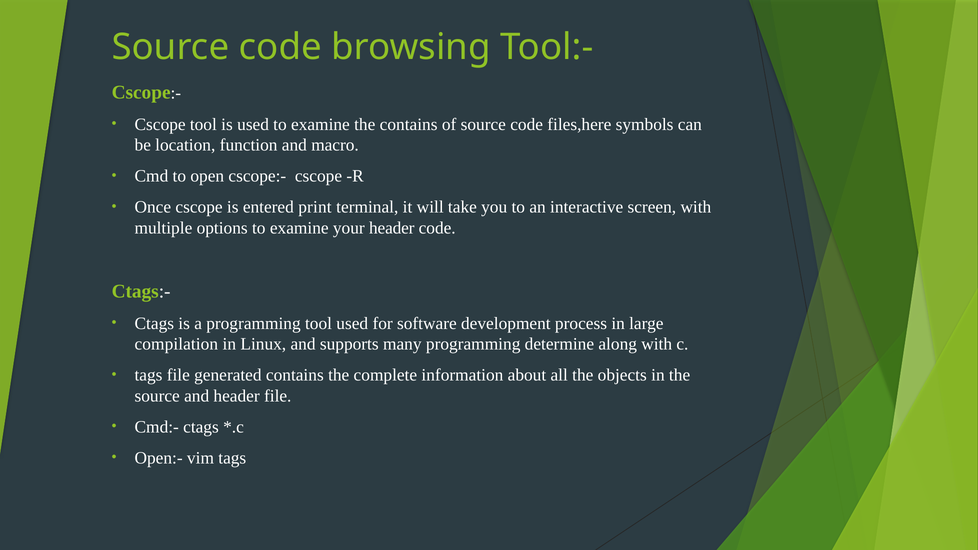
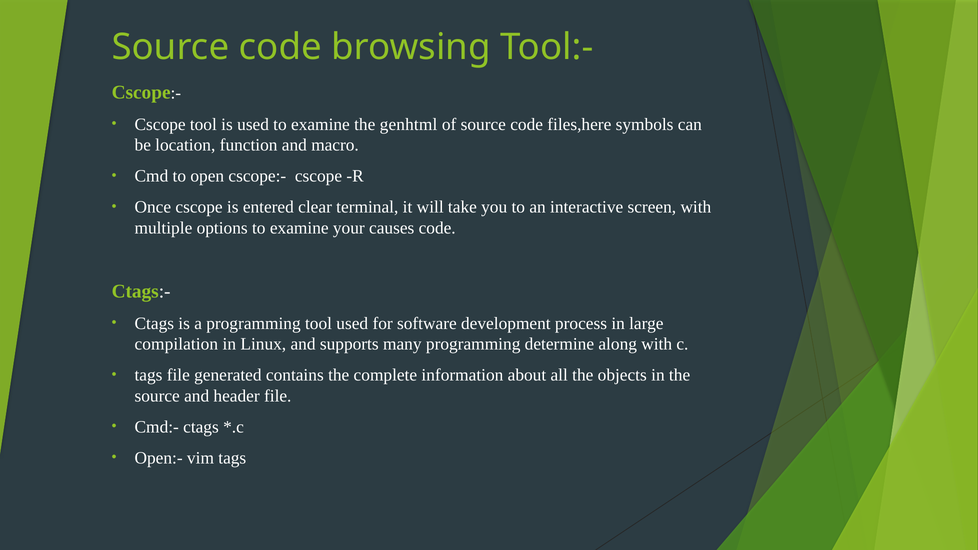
the contains: contains -> genhtml (409, 124)
print: print -> clear (315, 207)
your header: header -> causes (392, 228)
